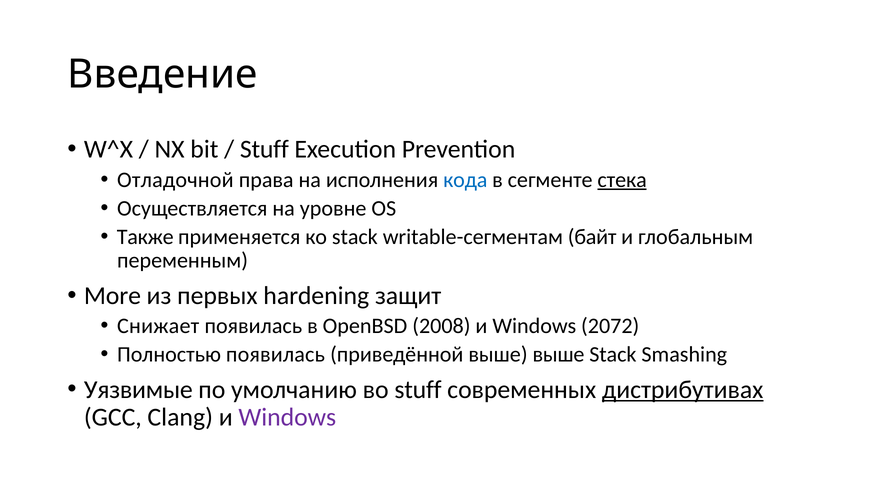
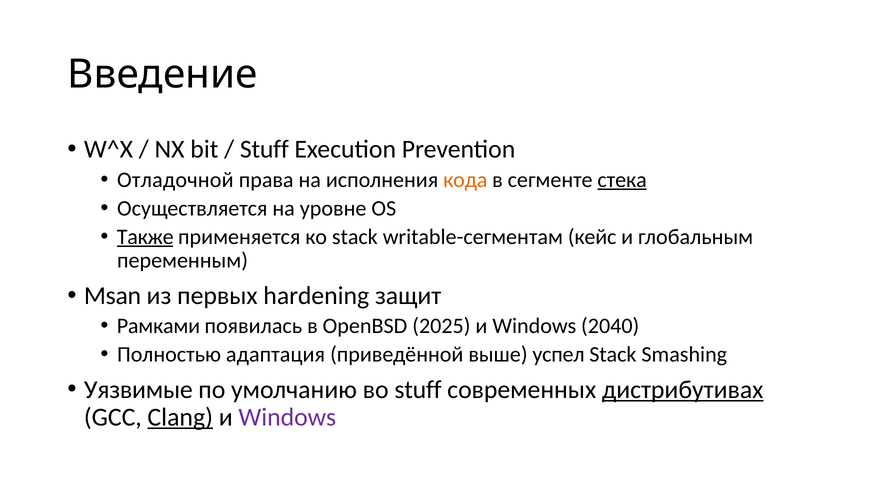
кода colour: blue -> orange (465, 180)
Также underline: none -> present (145, 237)
байт: байт -> кейс (592, 237)
More: More -> Msan (113, 296)
Снижает: Снижает -> Рамками (158, 326)
2008: 2008 -> 2025 (441, 326)
2072: 2072 -> 2040 (610, 326)
Полностью появилась: появилась -> адаптация (276, 355)
выше выше: выше -> успел (559, 355)
Clang underline: none -> present (180, 418)
